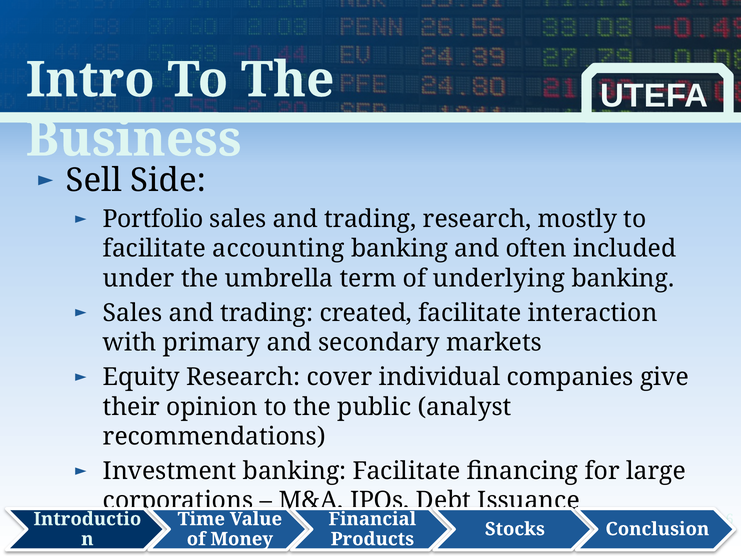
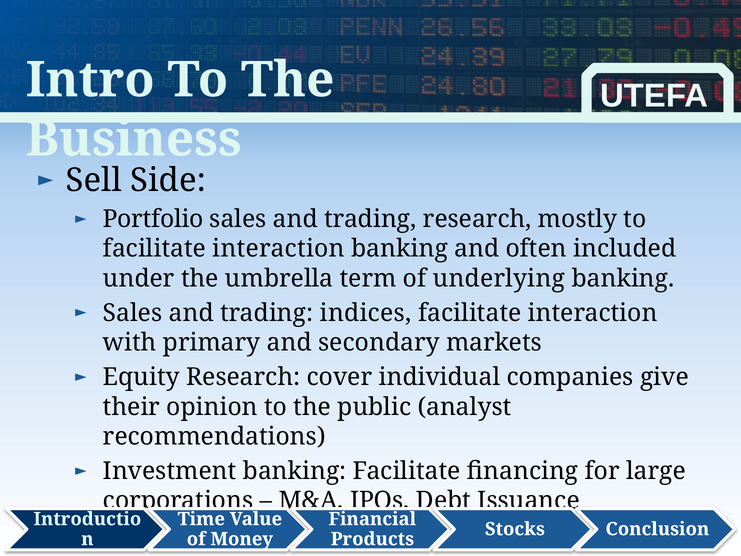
accounting: accounting -> interaction (279, 249)
created: created -> indices (366, 313)
